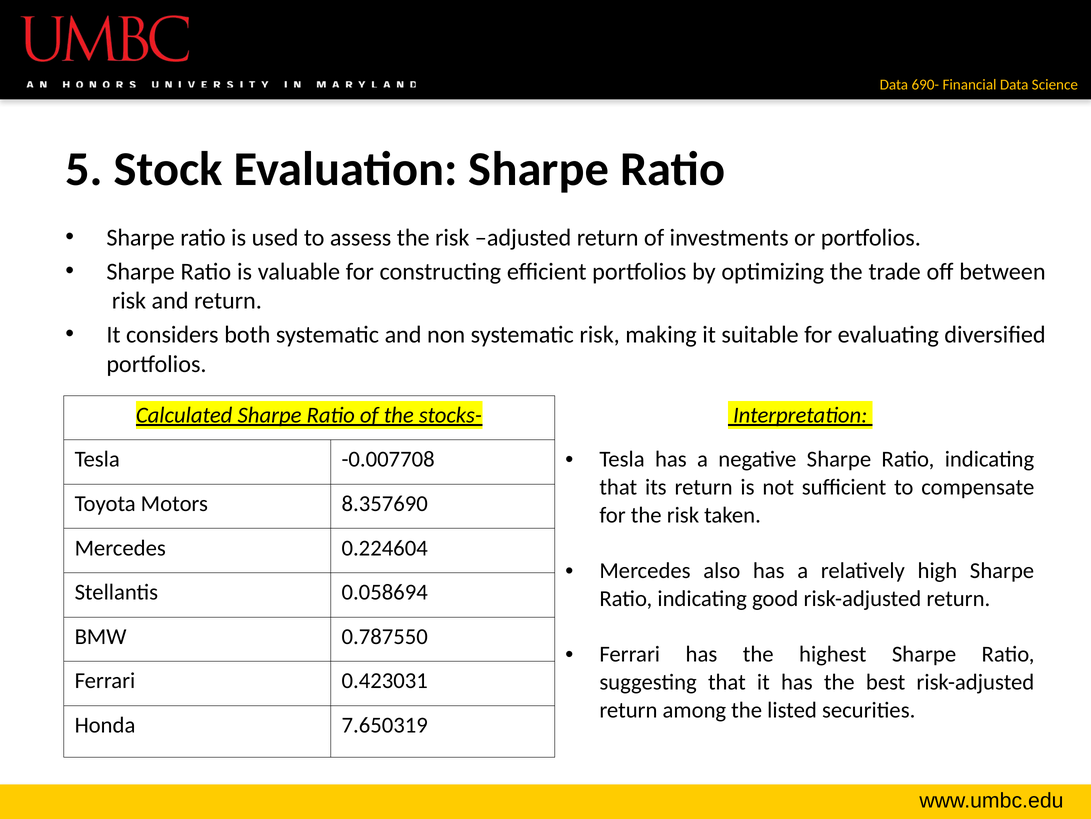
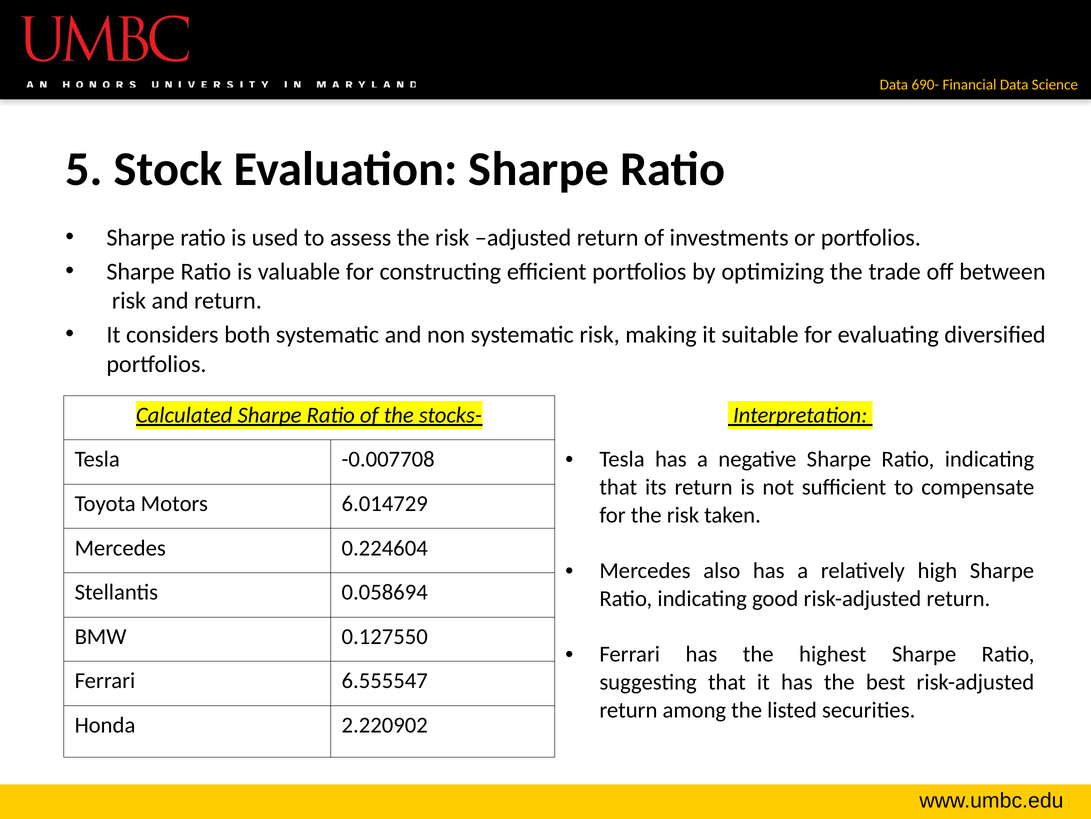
8.357690: 8.357690 -> 6.014729 (385, 503)
0.787550: 0.787550 -> 0.127550 (385, 636)
0.423031: 0.423031 -> 6.555547 (385, 680)
7.650319: 7.650319 -> 2.220902 (385, 724)
